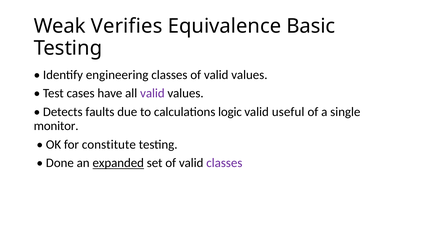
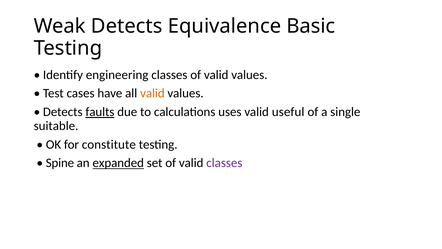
Weak Verifies: Verifies -> Detects (127, 26)
valid colour: purple -> orange (152, 93)
faults underline: none -> present (100, 112)
logic: logic -> uses (230, 112)
monitor: monitor -> suitable (56, 126)
Done: Done -> Spine (60, 163)
